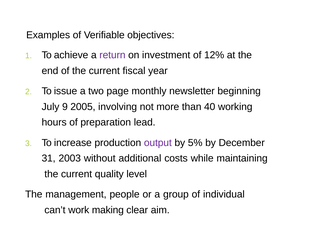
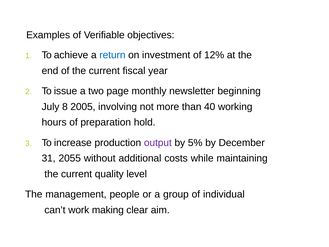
return colour: purple -> blue (112, 55)
9: 9 -> 8 (65, 107)
lead: lead -> hold (145, 122)
2003: 2003 -> 2055 (70, 158)
